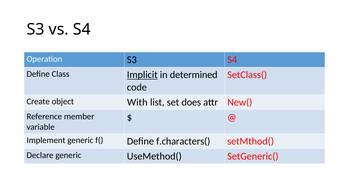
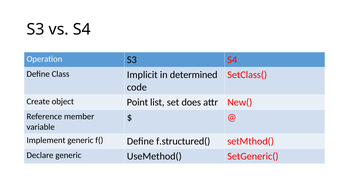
Implicit underline: present -> none (142, 75)
With: With -> Point (137, 102)
f.characters(: f.characters( -> f.structured( (183, 141)
